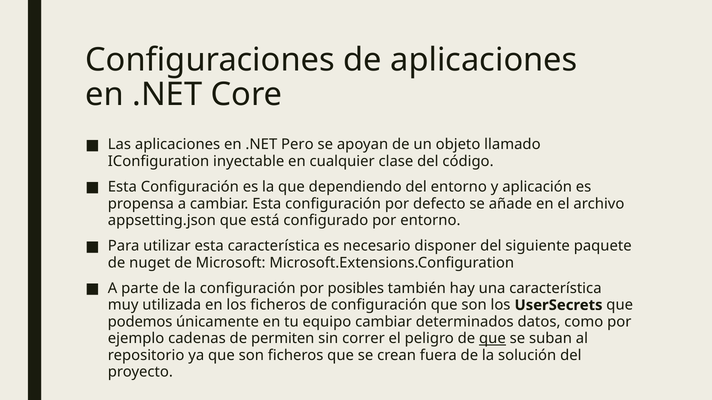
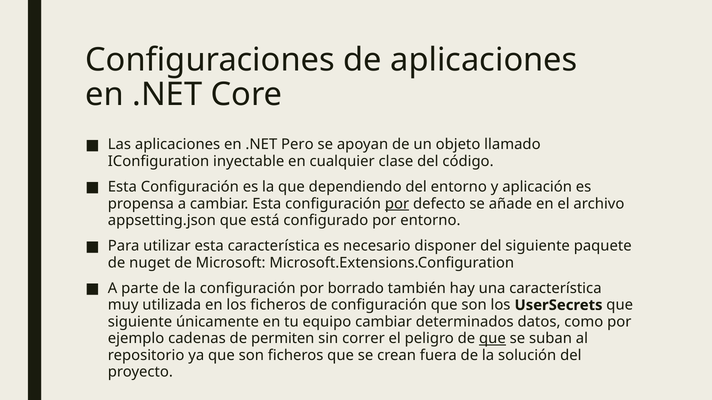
por underline: none -> present (397, 204)
posibles: posibles -> borrado (356, 289)
podemos: podemos -> siguiente (140, 322)
